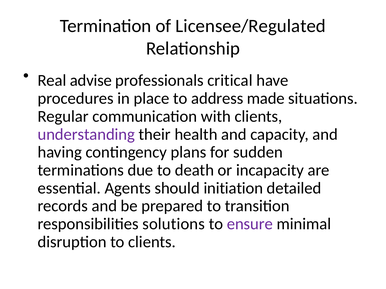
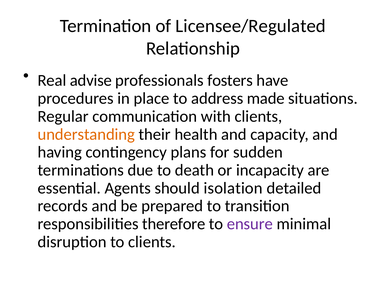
critical: critical -> fosters (230, 81)
understanding colour: purple -> orange (86, 135)
initiation: initiation -> isolation (233, 188)
solutions: solutions -> therefore (174, 224)
